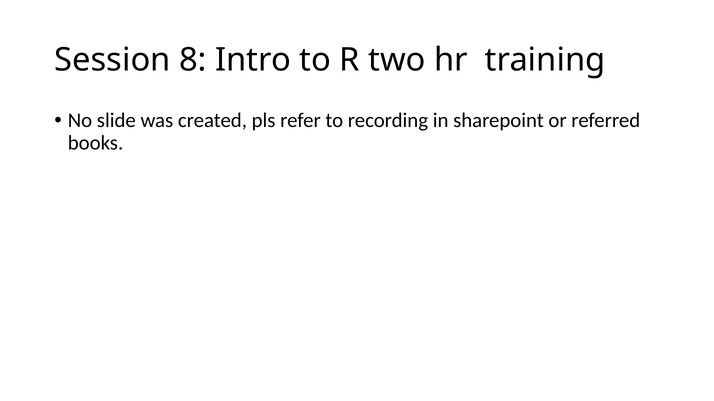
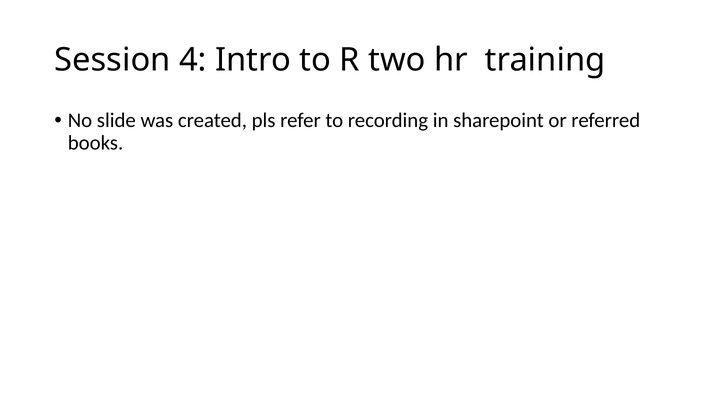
8: 8 -> 4 (193, 60)
